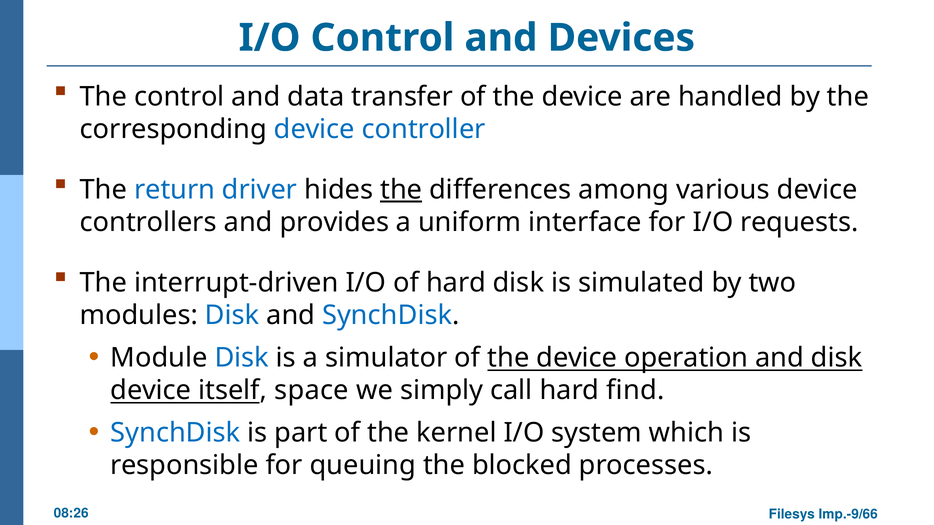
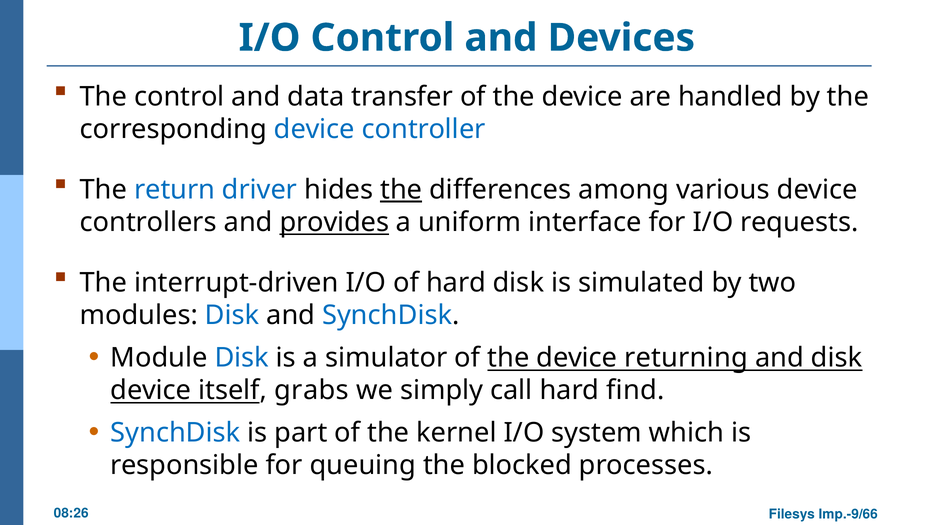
provides underline: none -> present (334, 223)
operation: operation -> returning (686, 358)
space: space -> grabs (312, 391)
